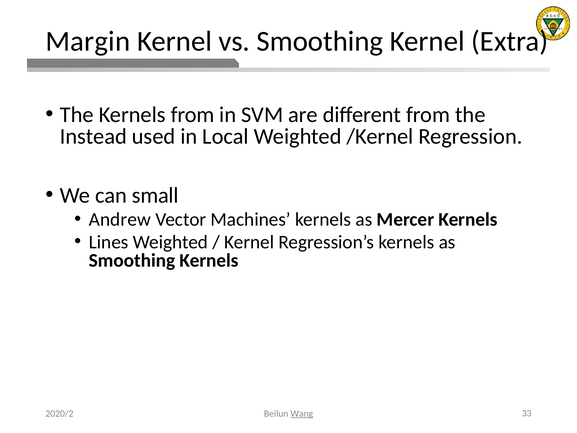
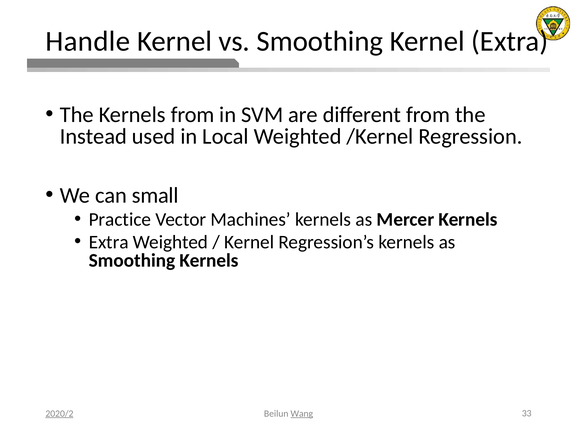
Margin: Margin -> Handle (88, 41)
Andrew: Andrew -> Practice (120, 219)
Lines: Lines -> Extra (109, 242)
2020/2 underline: none -> present (59, 413)
